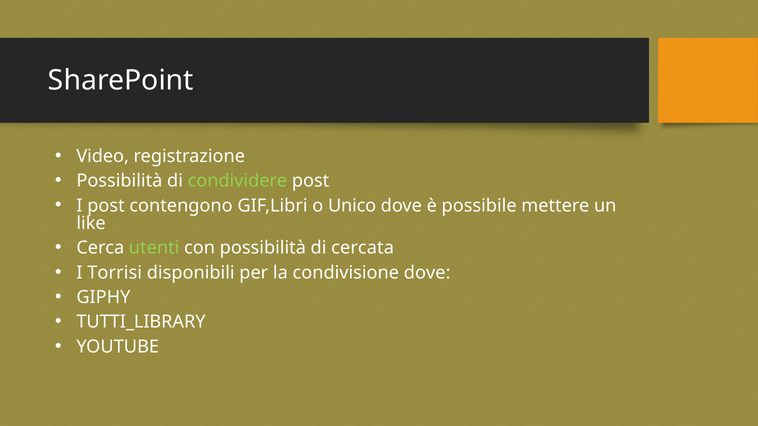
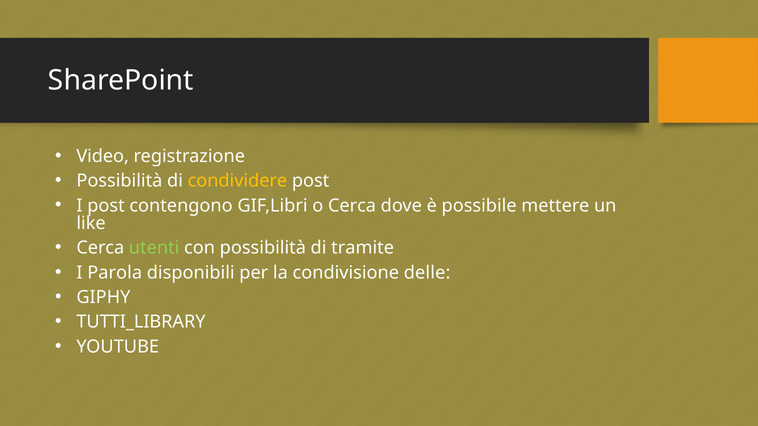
condividere colour: light green -> yellow (237, 181)
o Unico: Unico -> Cerca (352, 206)
cercata: cercata -> tramite (363, 248)
Torrisi: Torrisi -> Parola (115, 273)
condivisione dove: dove -> delle (427, 273)
